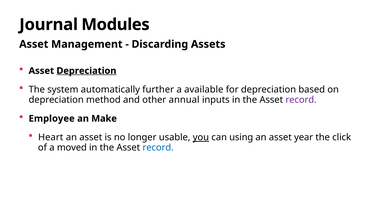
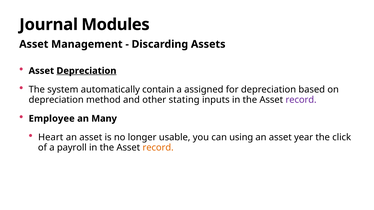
further: further -> contain (158, 90)
available: available -> assigned (204, 90)
annual: annual -> stating (184, 100)
Make: Make -> Many (104, 119)
you underline: present -> none (201, 138)
moved: moved -> payroll (72, 148)
record colour: blue -> orange (158, 148)
